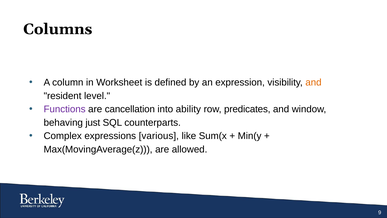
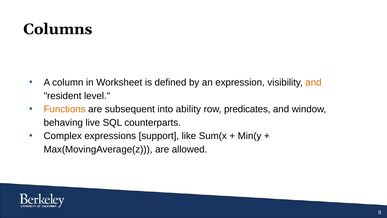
Functions colour: purple -> orange (65, 109)
cancellation: cancellation -> subsequent (130, 109)
just: just -> live (93, 122)
various: various -> support (159, 136)
